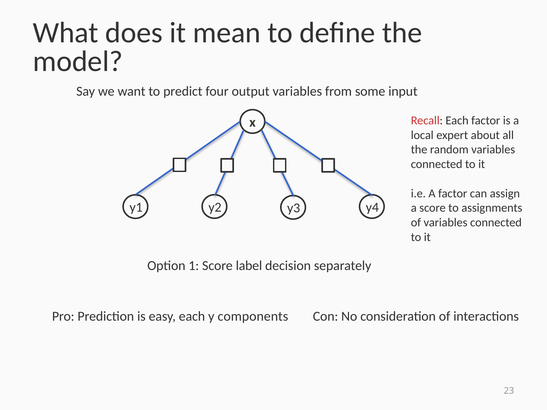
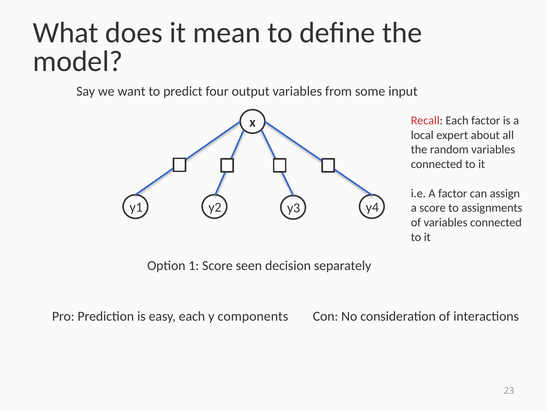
label: label -> seen (249, 266)
